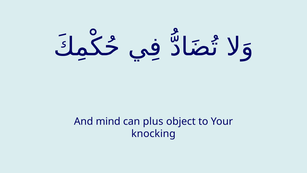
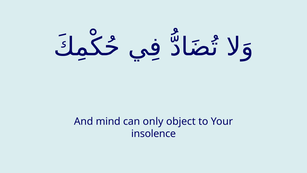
plus: plus -> only (153, 121)
knocking: knocking -> insolence (154, 133)
